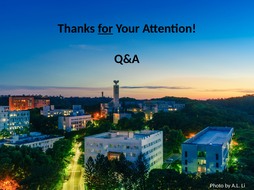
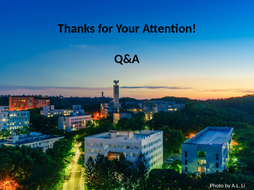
for underline: present -> none (105, 29)
